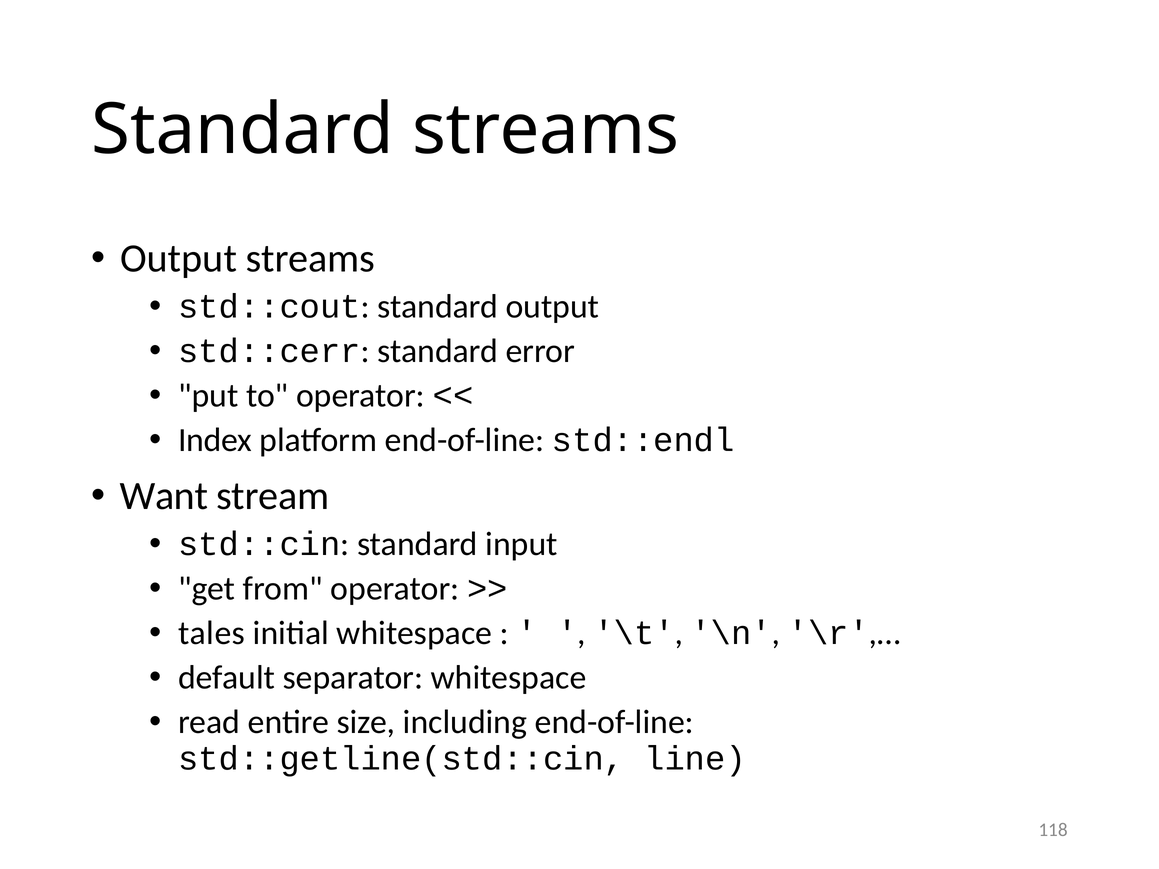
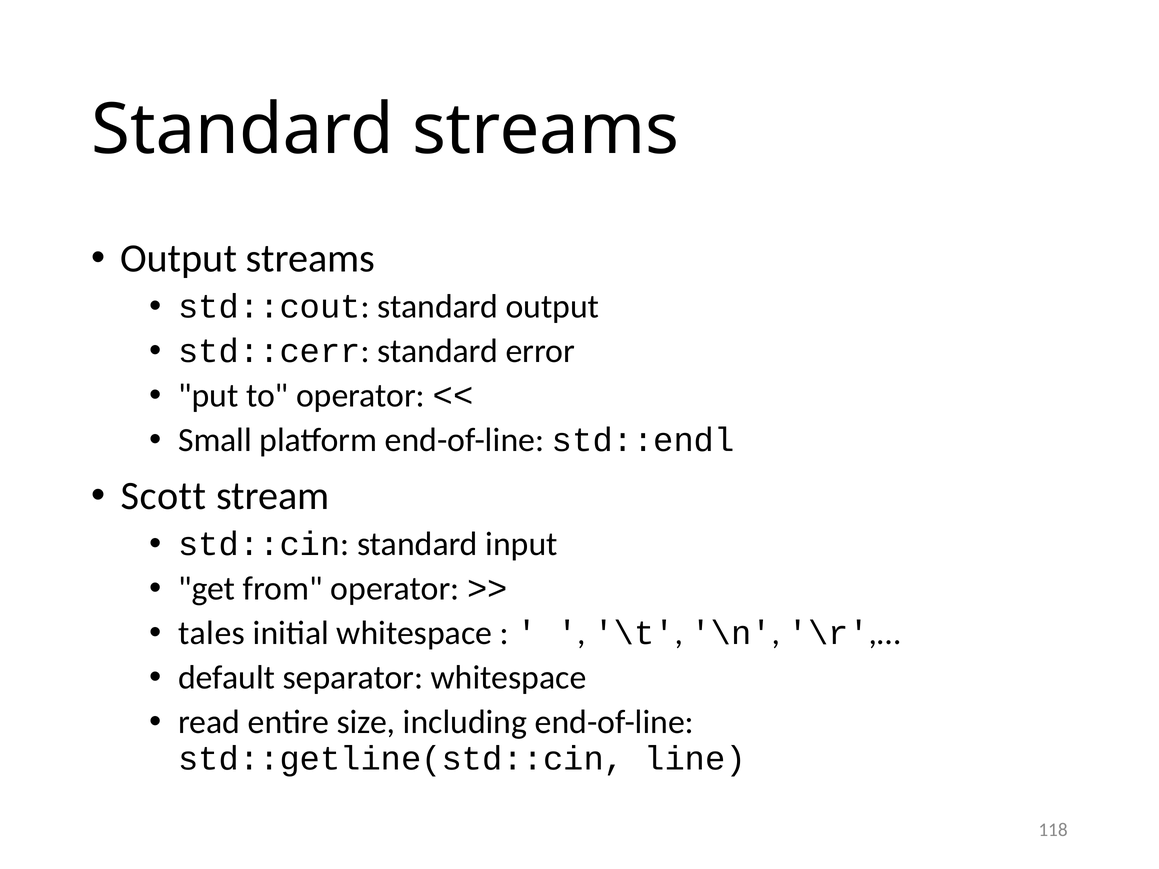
Index: Index -> Small (215, 440)
Want: Want -> Scott (163, 496)
